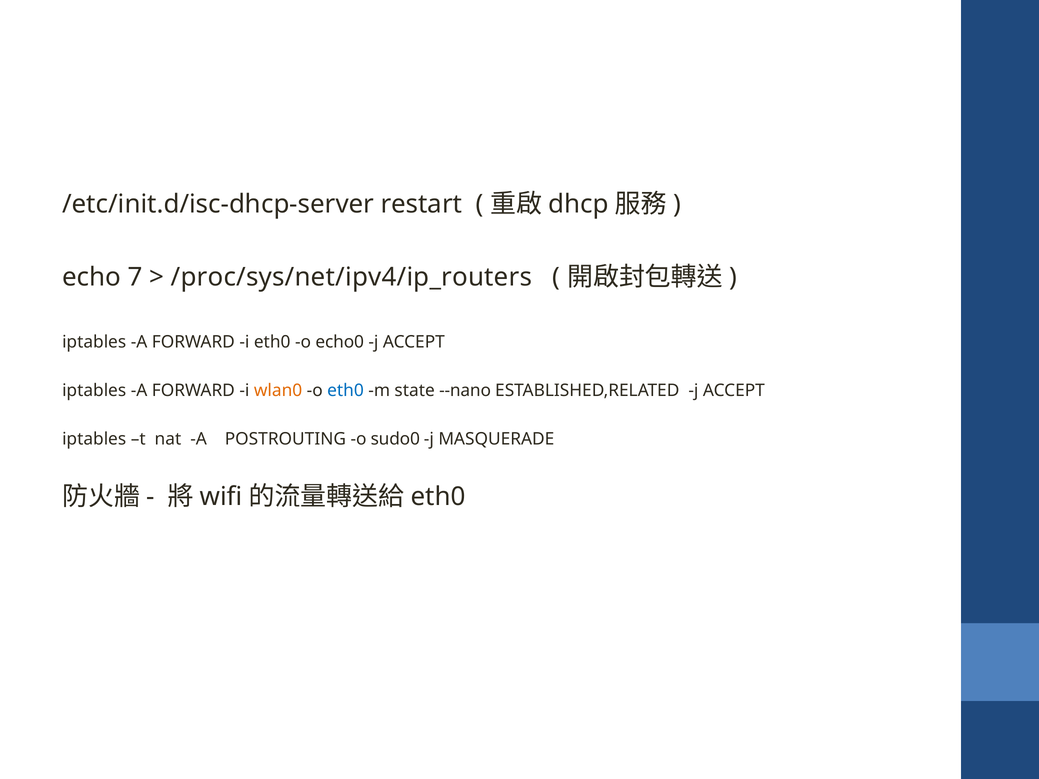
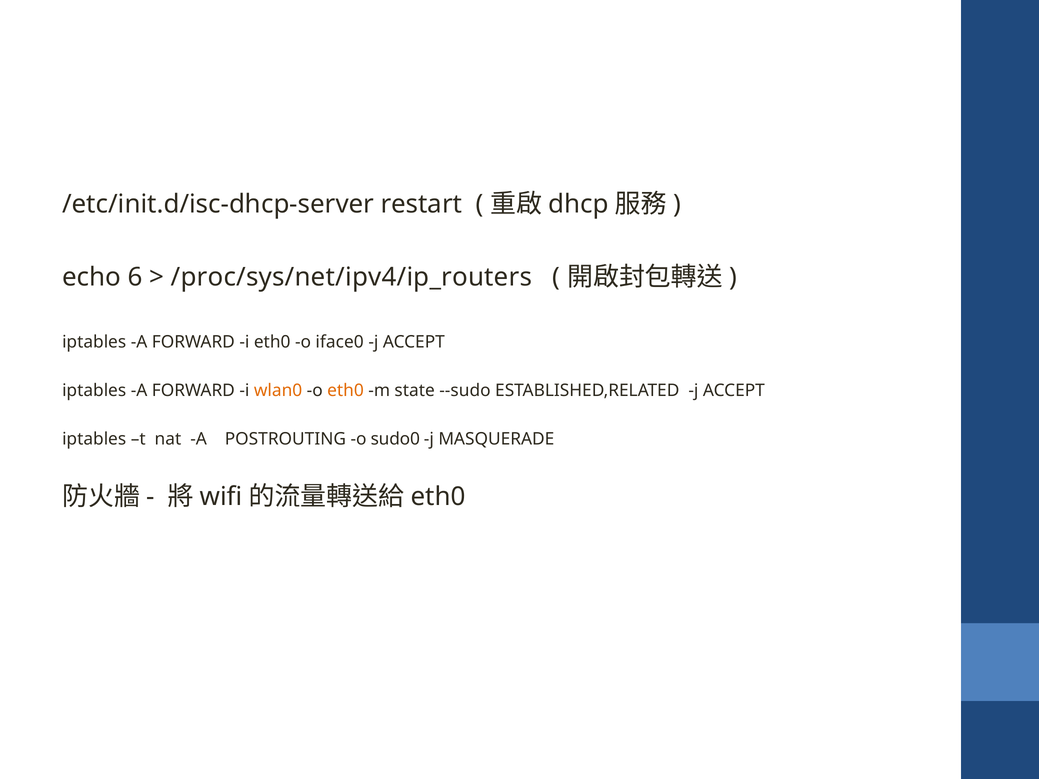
7: 7 -> 6 (135, 277)
echo0: echo0 -> iface0 (340, 342)
eth0 colour: blue -> orange (346, 391)
--nano: --nano -> --sudo (465, 391)
